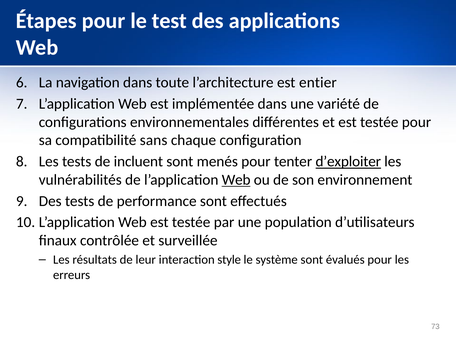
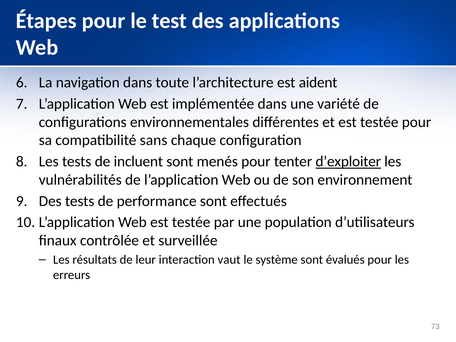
entier: entier -> aident (318, 82)
Web underline: present -> none (236, 180)
style: style -> vaut (229, 260)
